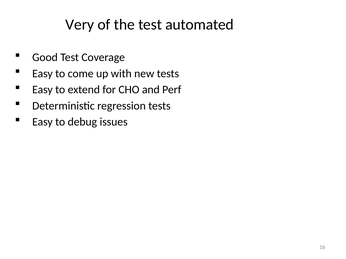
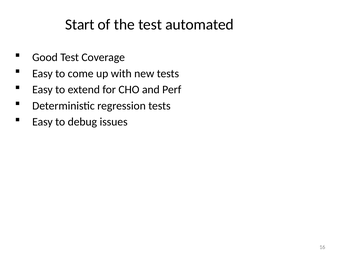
Very: Very -> Start (80, 25)
